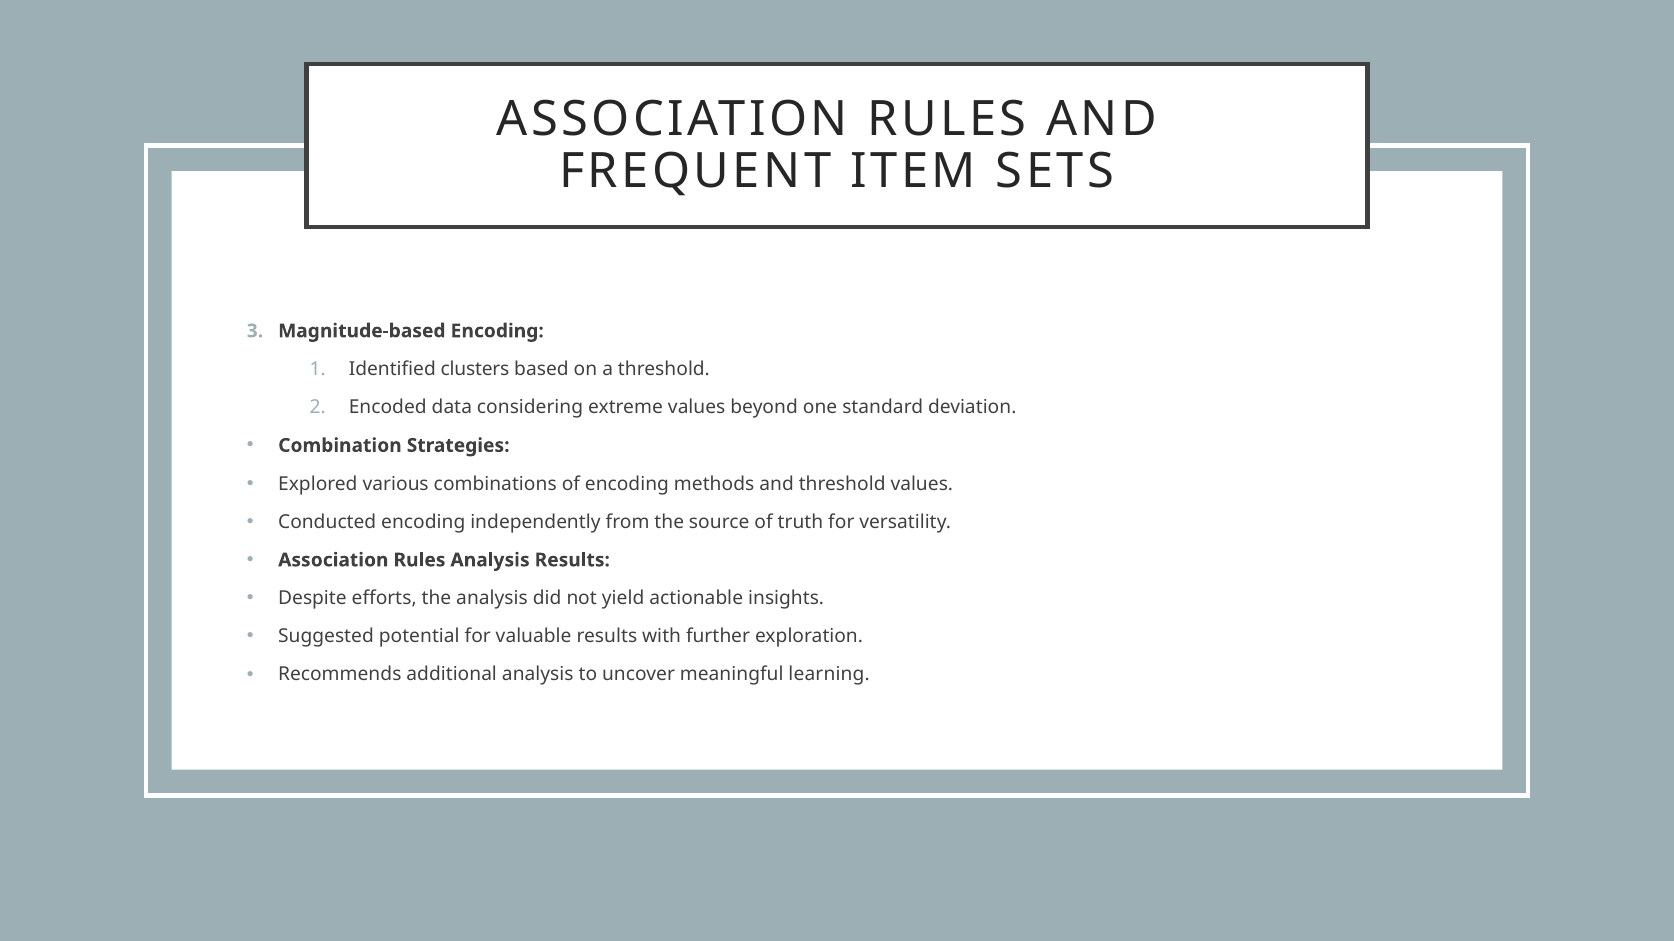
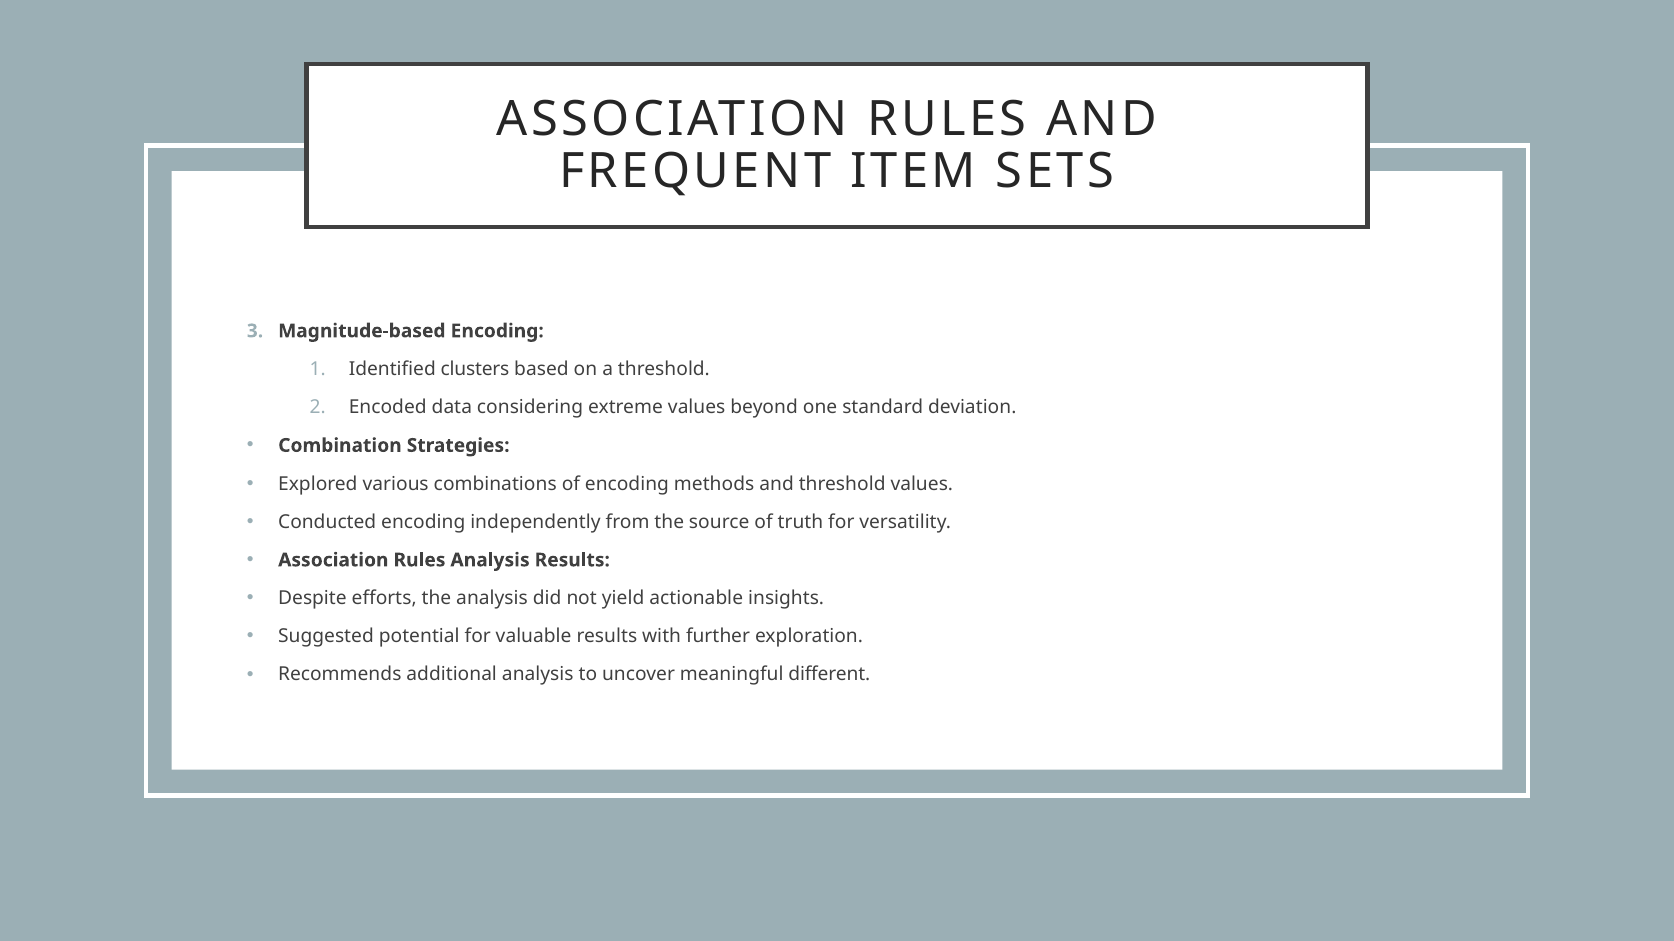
learning: learning -> different (829, 675)
